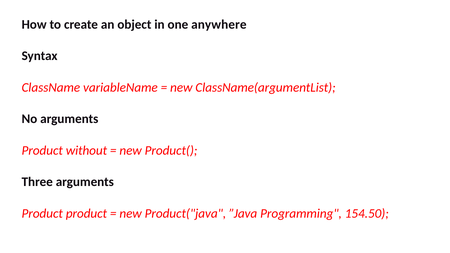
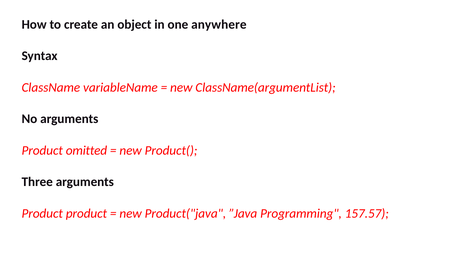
without: without -> omitted (86, 151)
154.50: 154.50 -> 157.57 (367, 214)
